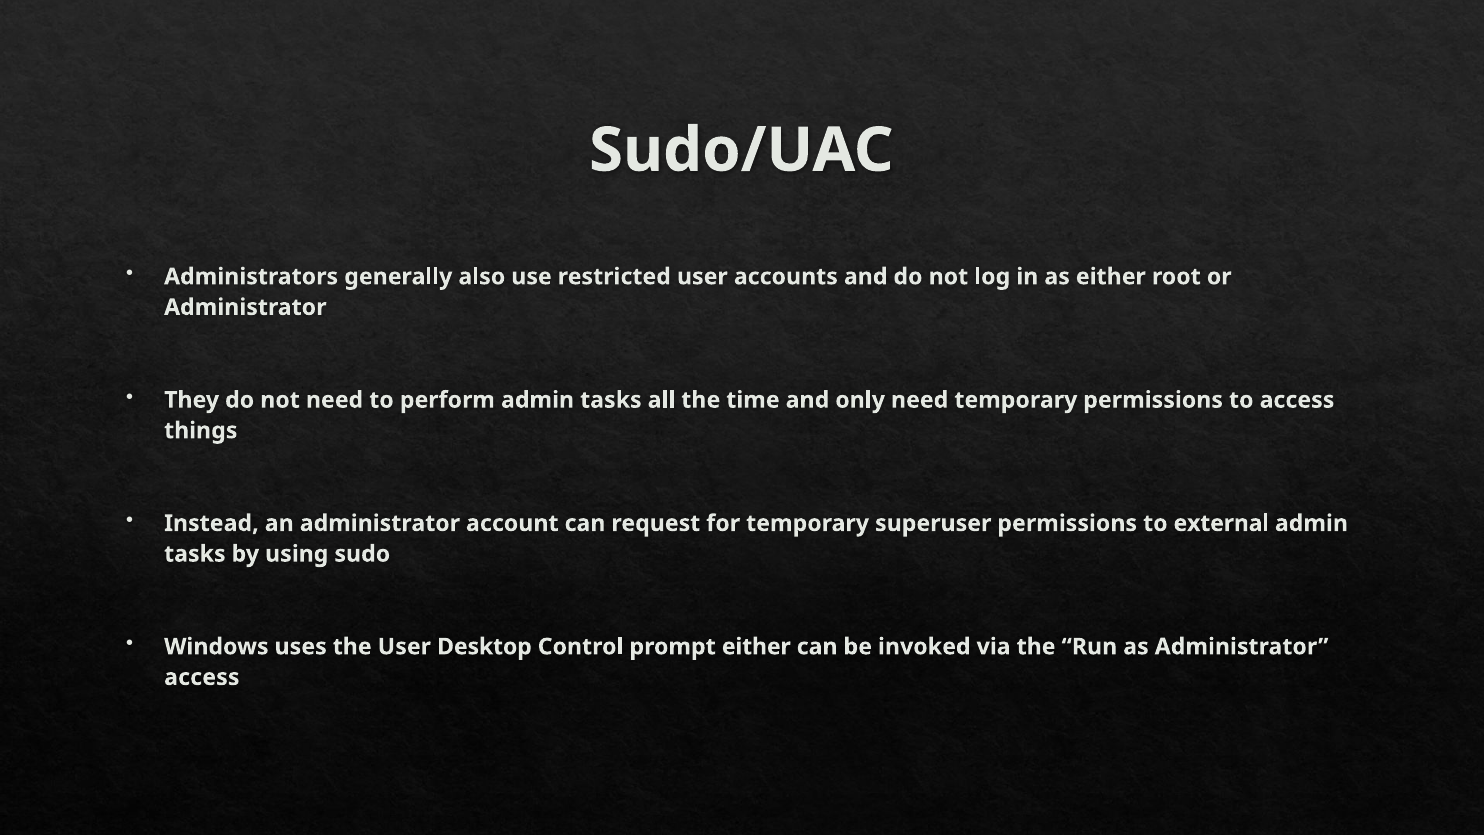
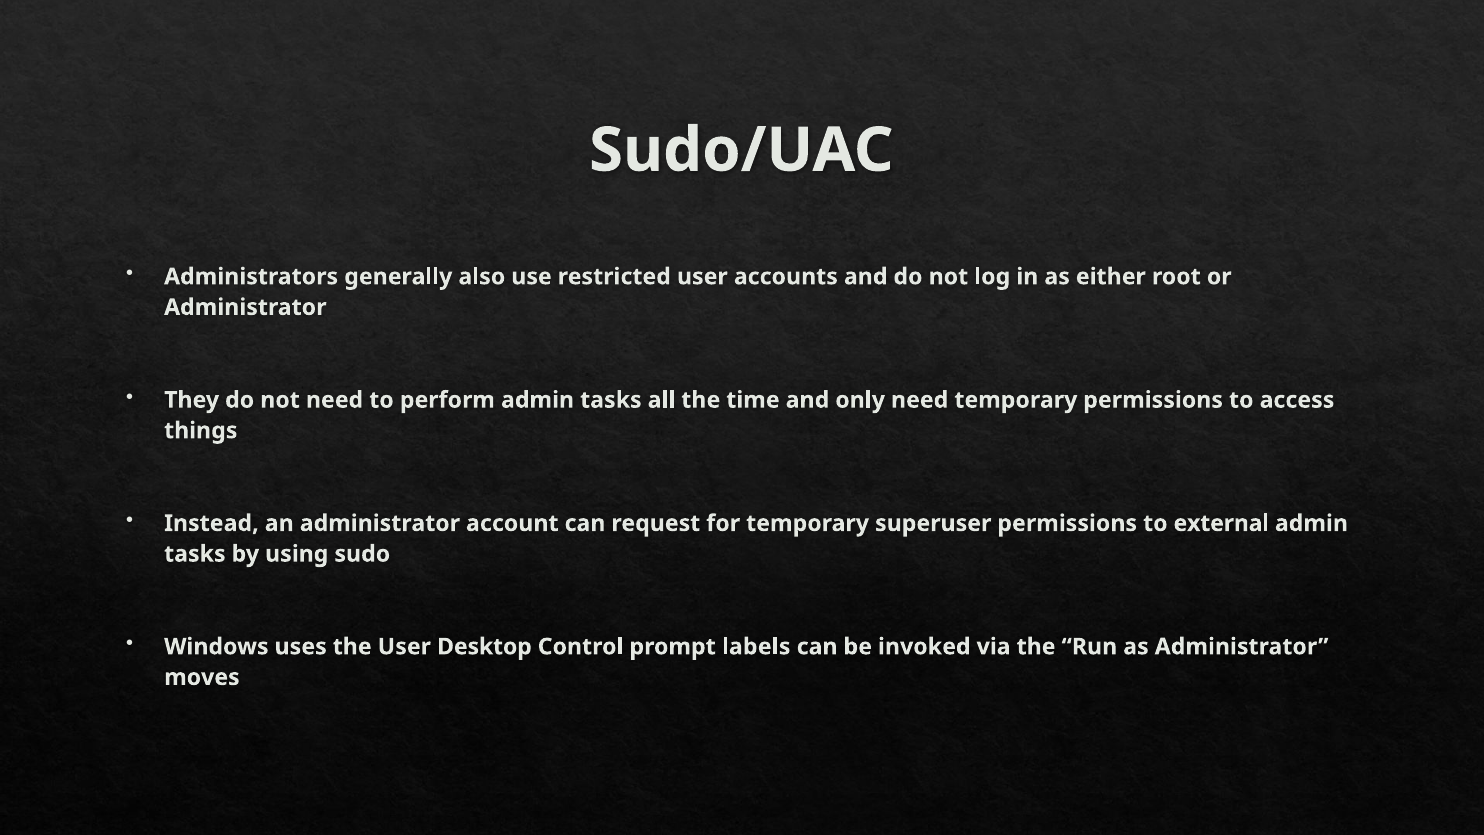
prompt either: either -> labels (756, 647)
access: access -> moves (202, 677)
